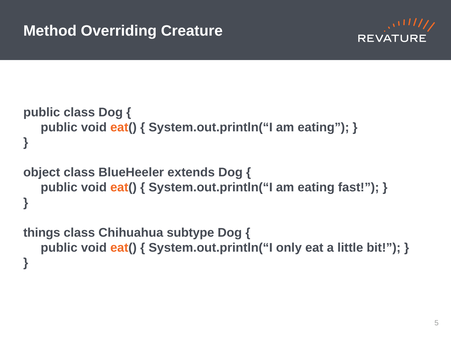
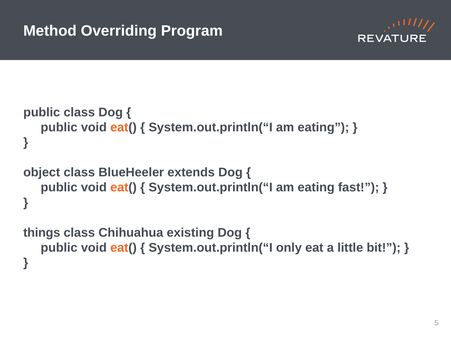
Creature: Creature -> Program (192, 31)
subtype: subtype -> existing (190, 233)
